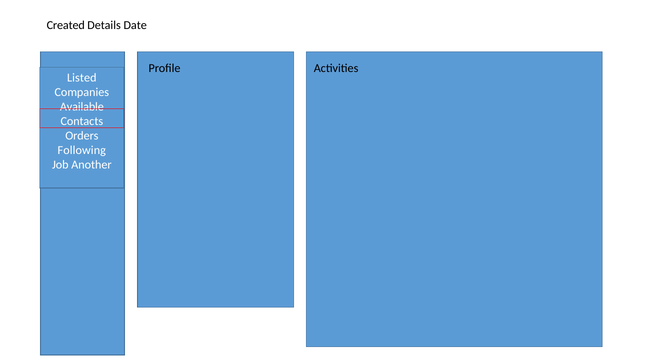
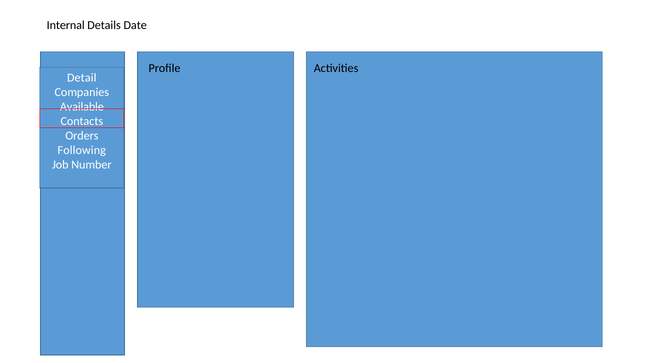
Created: Created -> Internal (66, 25)
Listed: Listed -> Detail (82, 78)
Another: Another -> Number (91, 165)
